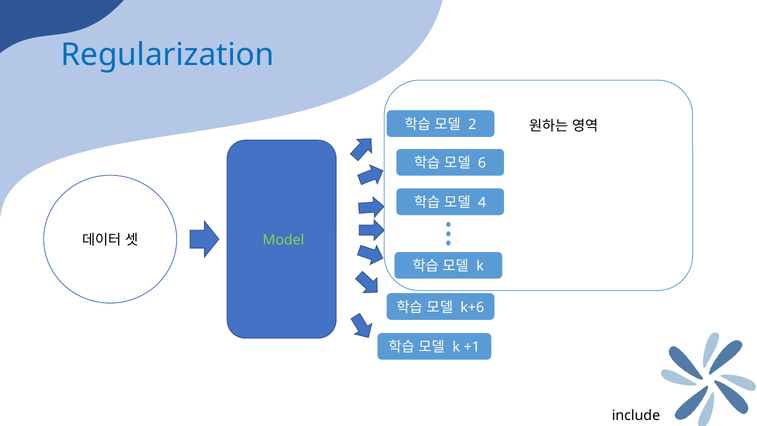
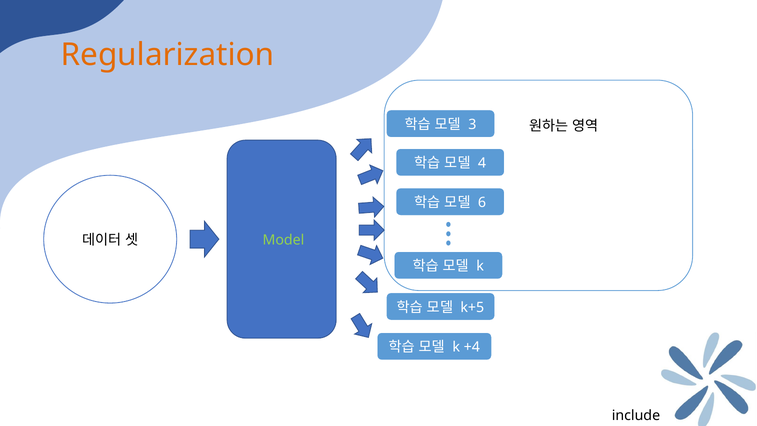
Regularization colour: blue -> orange (168, 55)
2: 2 -> 3 (472, 125)
6: 6 -> 4 (482, 163)
4: 4 -> 6 (482, 203)
k+6: k+6 -> k+5 (472, 307)
+1: +1 -> +4 (472, 347)
